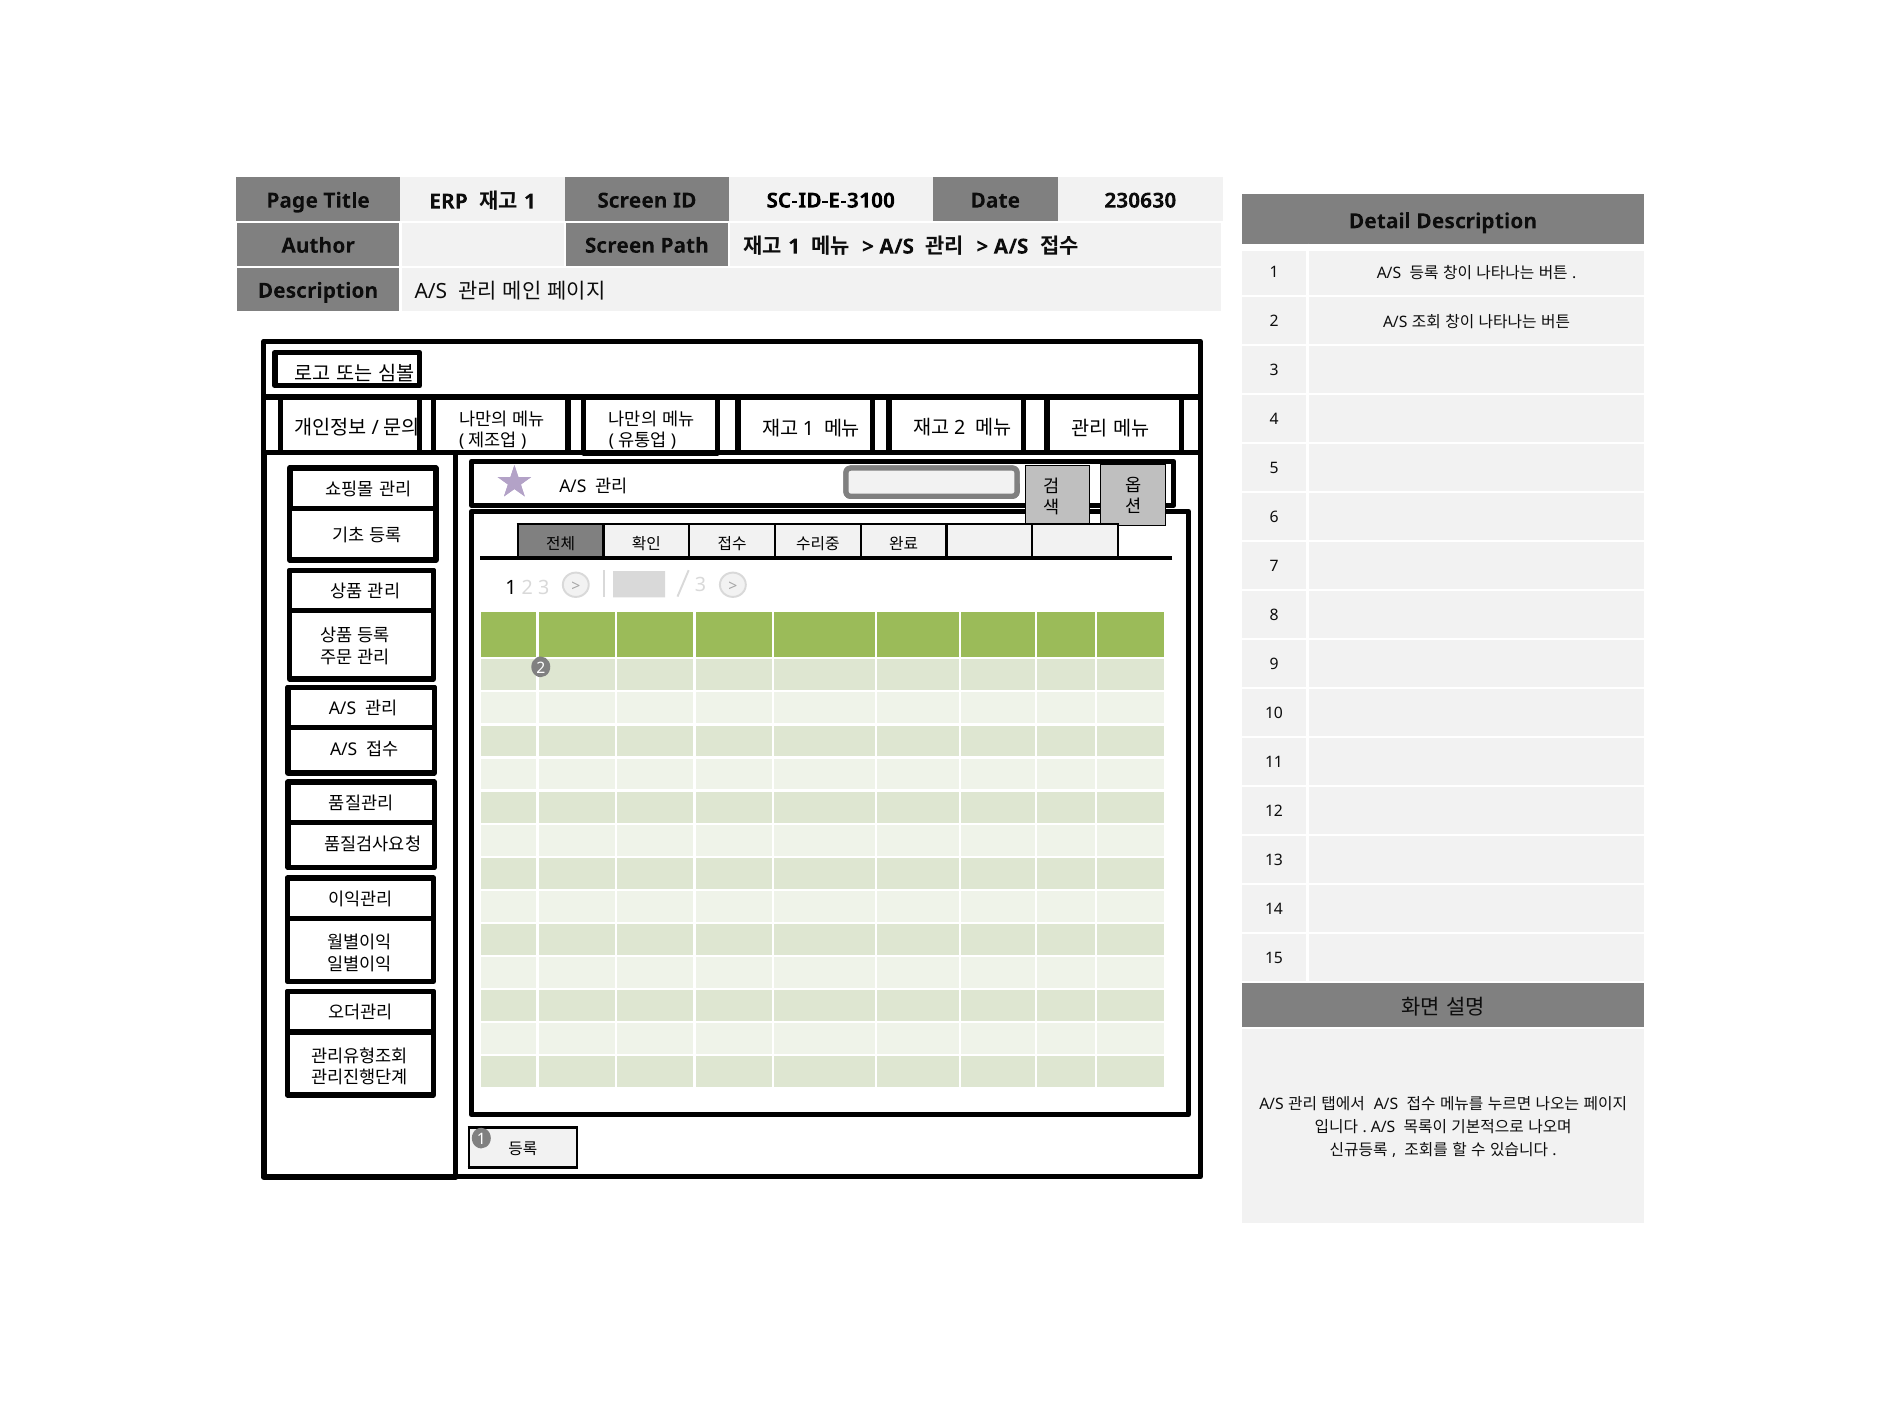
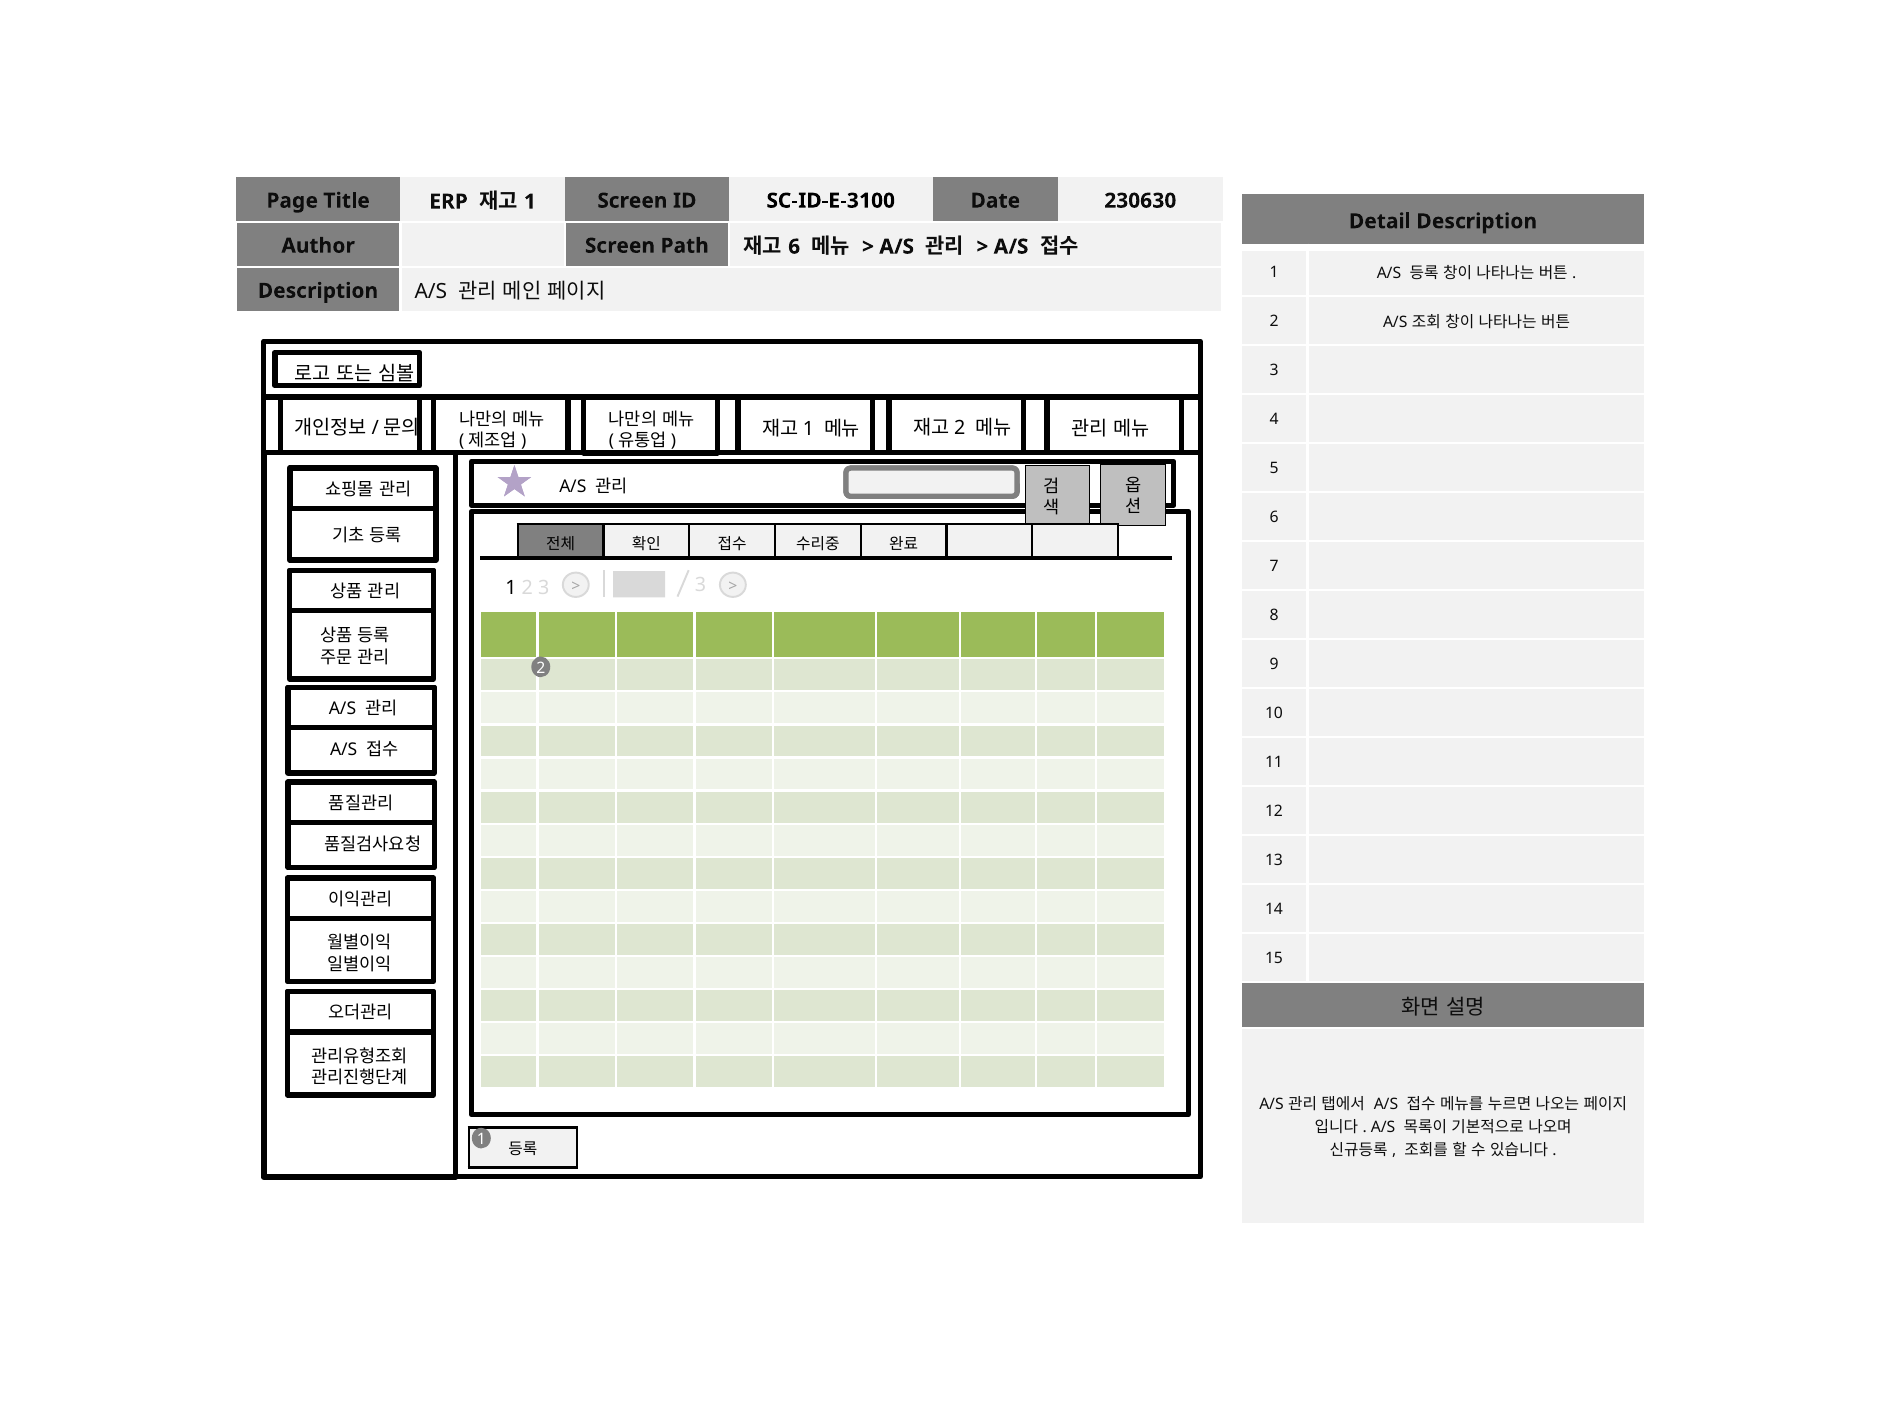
1: 1 -> 6 (794, 247)
